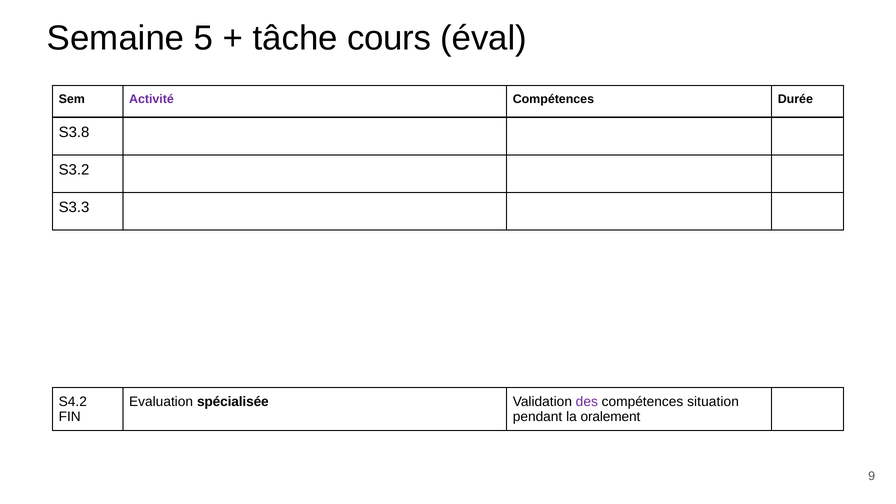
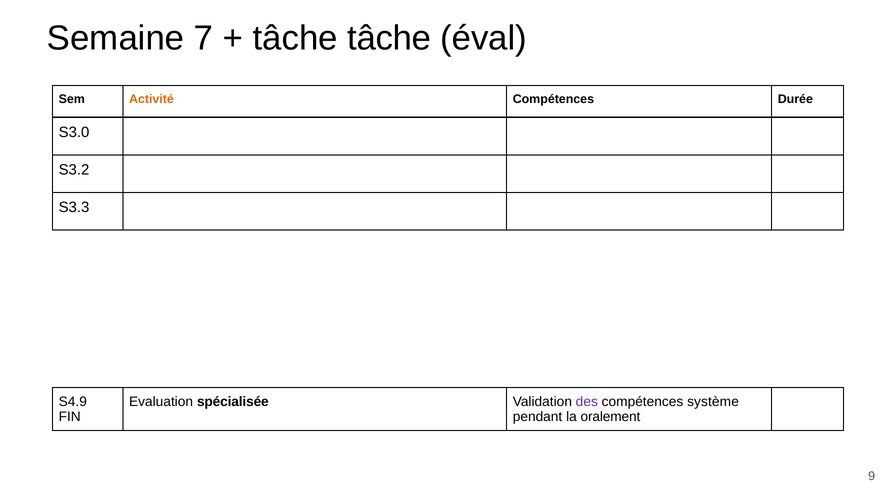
5: 5 -> 7 (204, 38)
tâche cours: cours -> tâche (389, 38)
Activité colour: purple -> orange (151, 99)
S3.8: S3.8 -> S3.0 (74, 132)
S4.2: S4.2 -> S4.9 (73, 402)
situation: situation -> système (713, 402)
